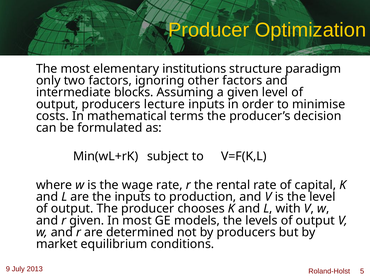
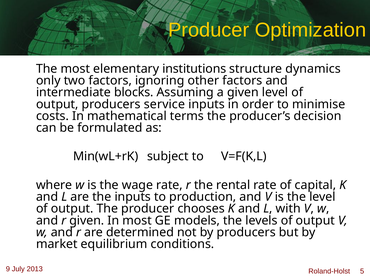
paradigm: paradigm -> dynamics (313, 69)
lecture: lecture -> service (164, 104)
